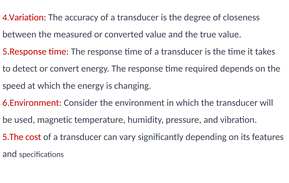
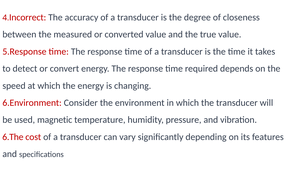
Variation: Variation -> Incorrect (28, 17)
5.The: 5.The -> 6.The (13, 137)
